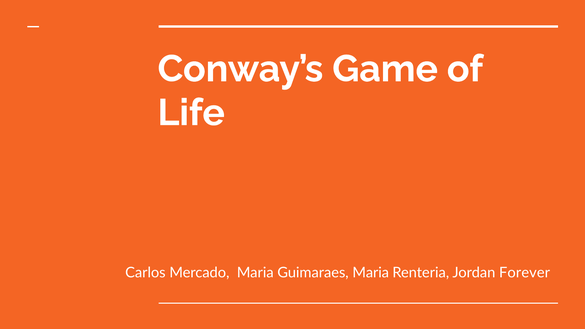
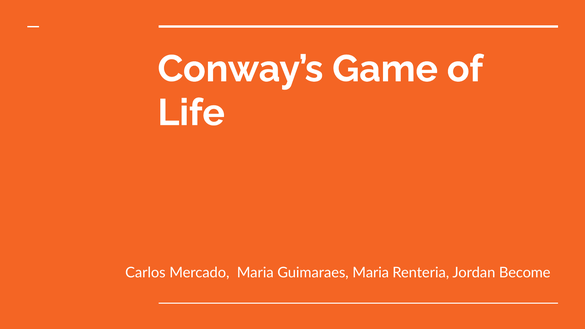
Forever: Forever -> Become (525, 273)
